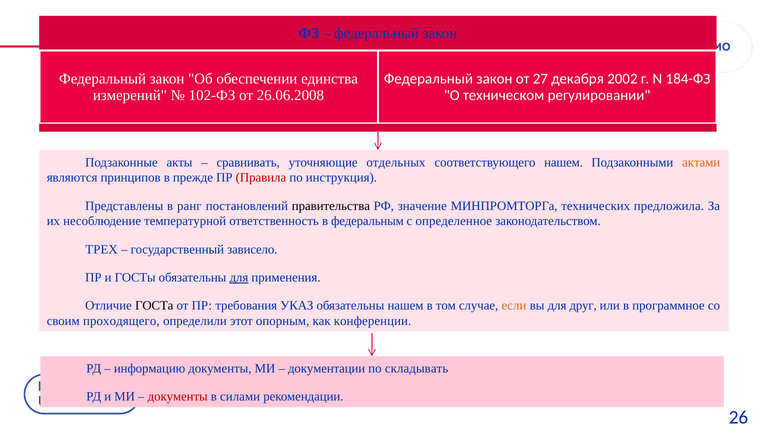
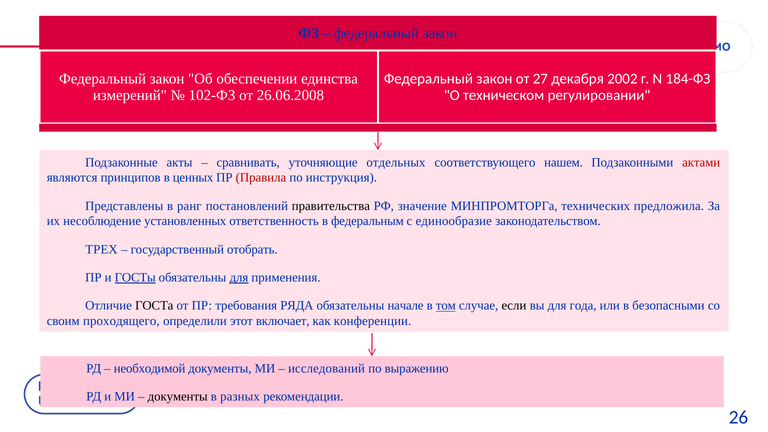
актами colour: orange -> red (701, 162)
прежде: прежде -> ценных (193, 178)
температурной: температурной -> установленных (185, 221)
определенное: определенное -> единообразие (454, 221)
зависело: зависело -> отобрать (252, 249)
ГОСТы underline: none -> present (135, 278)
УКАЗ: УКАЗ -> РЯДА (297, 306)
обязательны нашем: нашем -> начале (406, 306)
том underline: none -> present (446, 306)
если colour: orange -> black (514, 306)
друг: друг -> года (583, 306)
программное: программное -> безопасными (668, 306)
опорным: опорным -> включает (283, 321)
информацию: информацию -> необходимой (150, 369)
документации: документации -> исследований (327, 369)
складывать: складывать -> выражению (417, 369)
документы colour: red -> black (178, 397)
силами: силами -> разных (240, 397)
